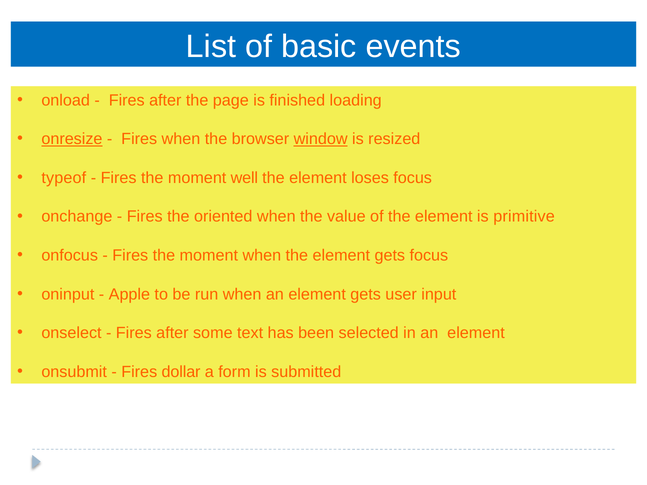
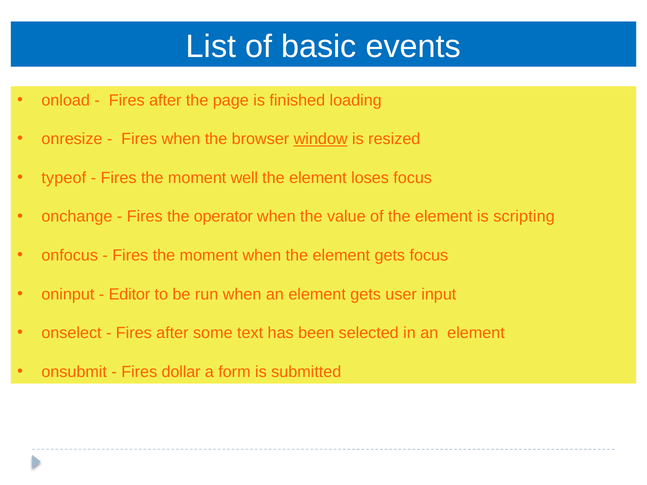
onresize underline: present -> none (72, 139)
oriented: oriented -> operator (223, 217)
primitive: primitive -> scripting (524, 217)
Apple: Apple -> Editor (129, 294)
